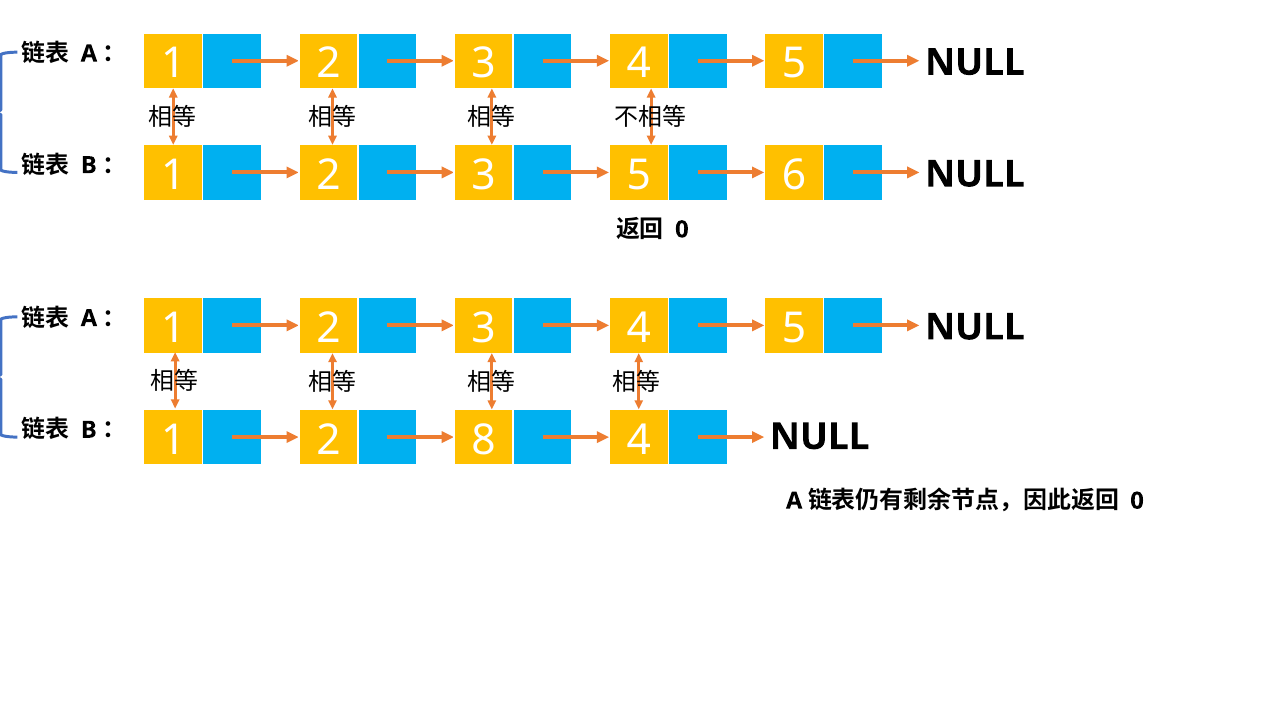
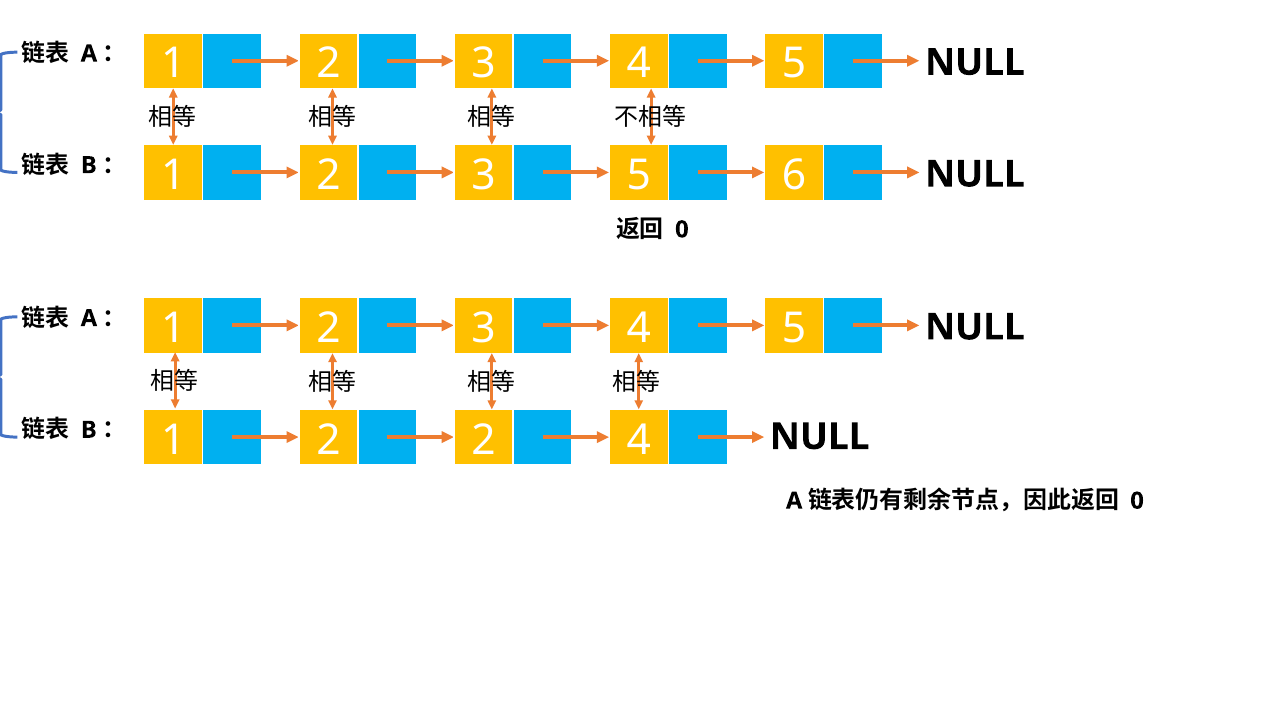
2 8: 8 -> 2 (484, 440)
